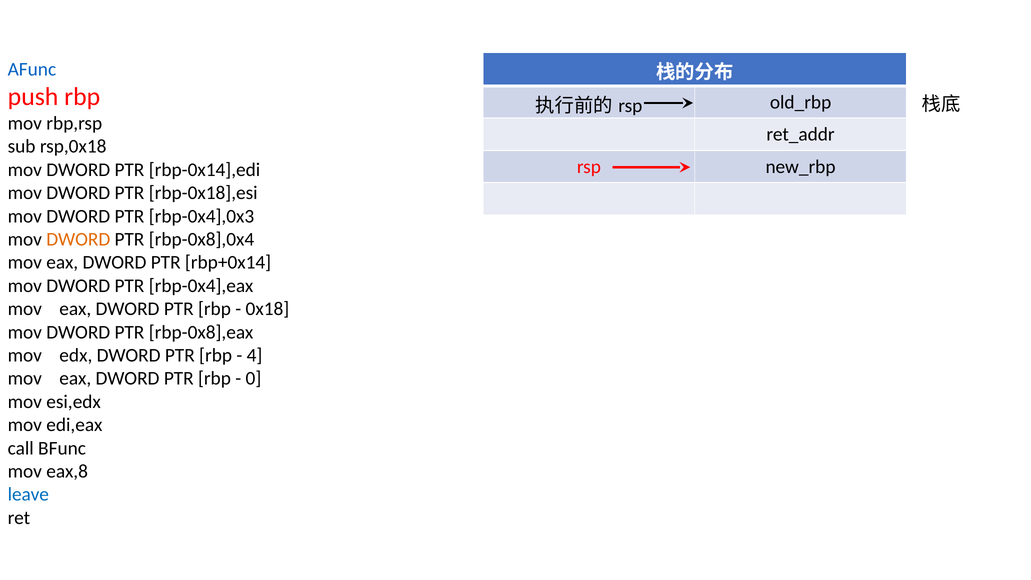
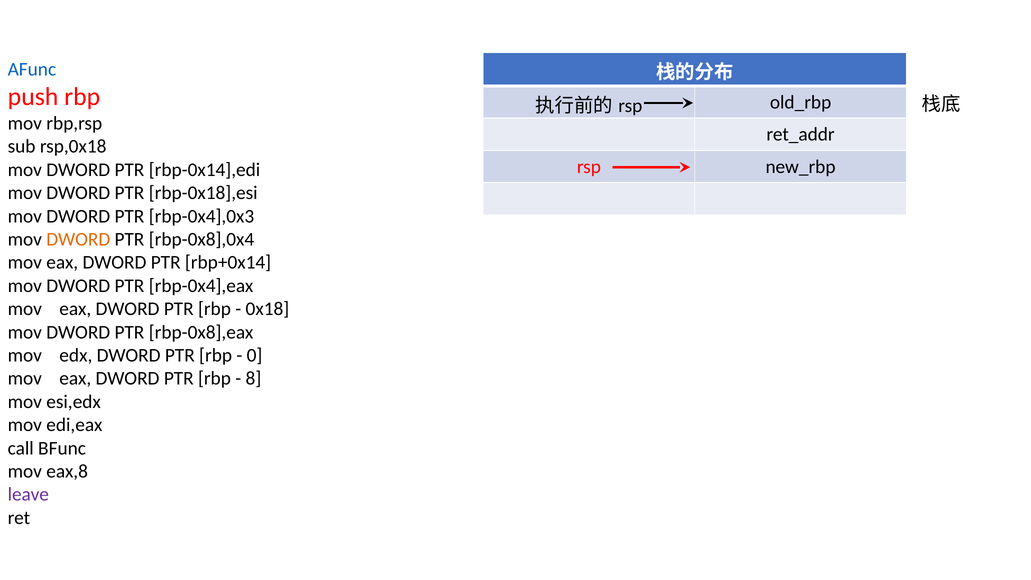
4: 4 -> 0 (255, 355)
0: 0 -> 8 (253, 378)
leave colour: blue -> purple (28, 494)
